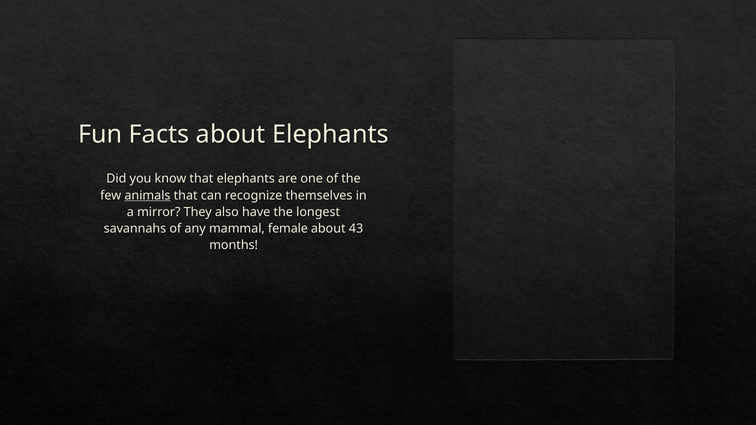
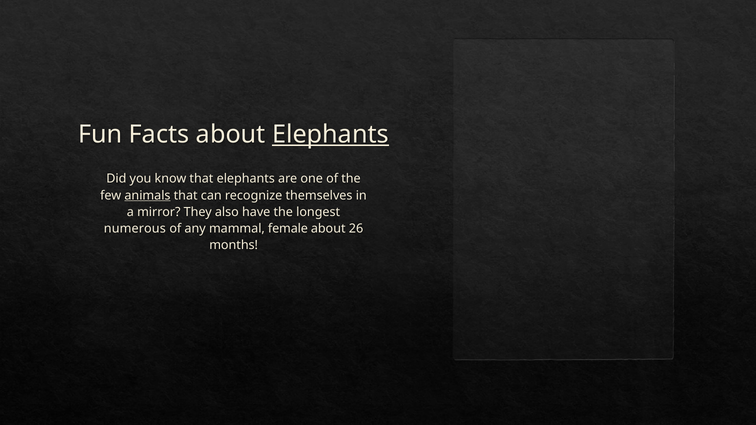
Elephants underline: none -> present (330, 135)
savannahs: savannahs -> numerous (135, 229)
43: 43 -> 26 (356, 229)
